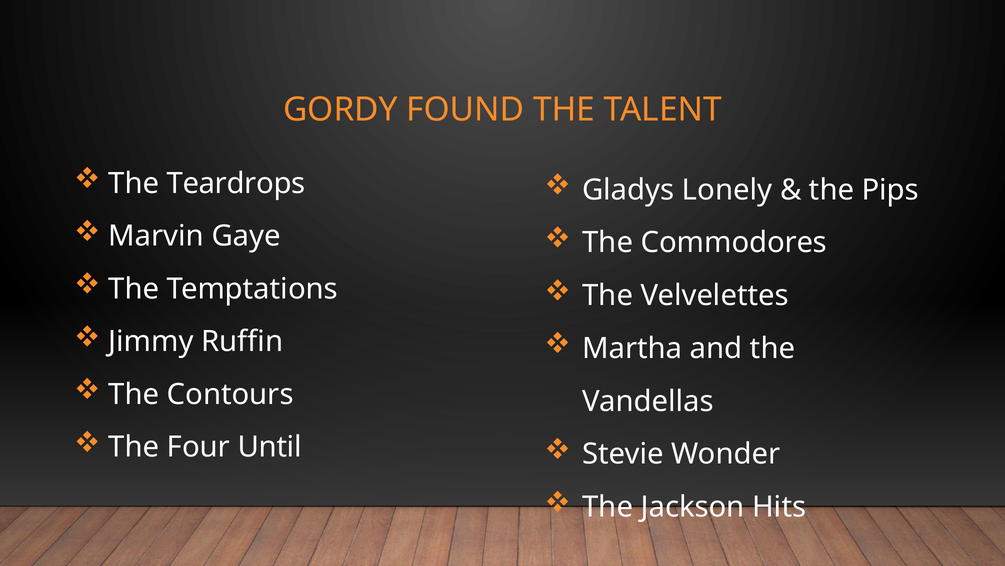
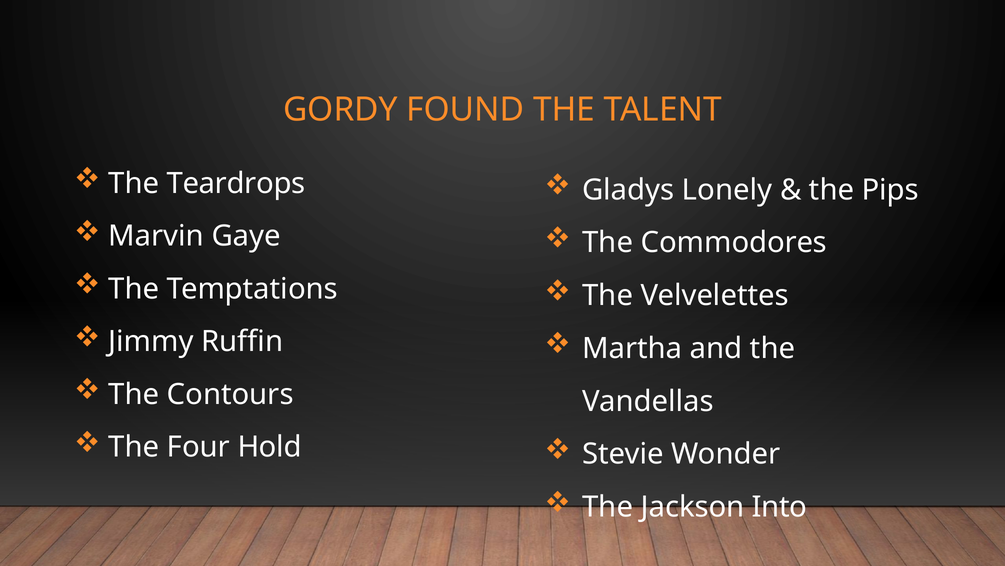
Until: Until -> Hold (270, 447)
Hits: Hits -> Into (779, 506)
